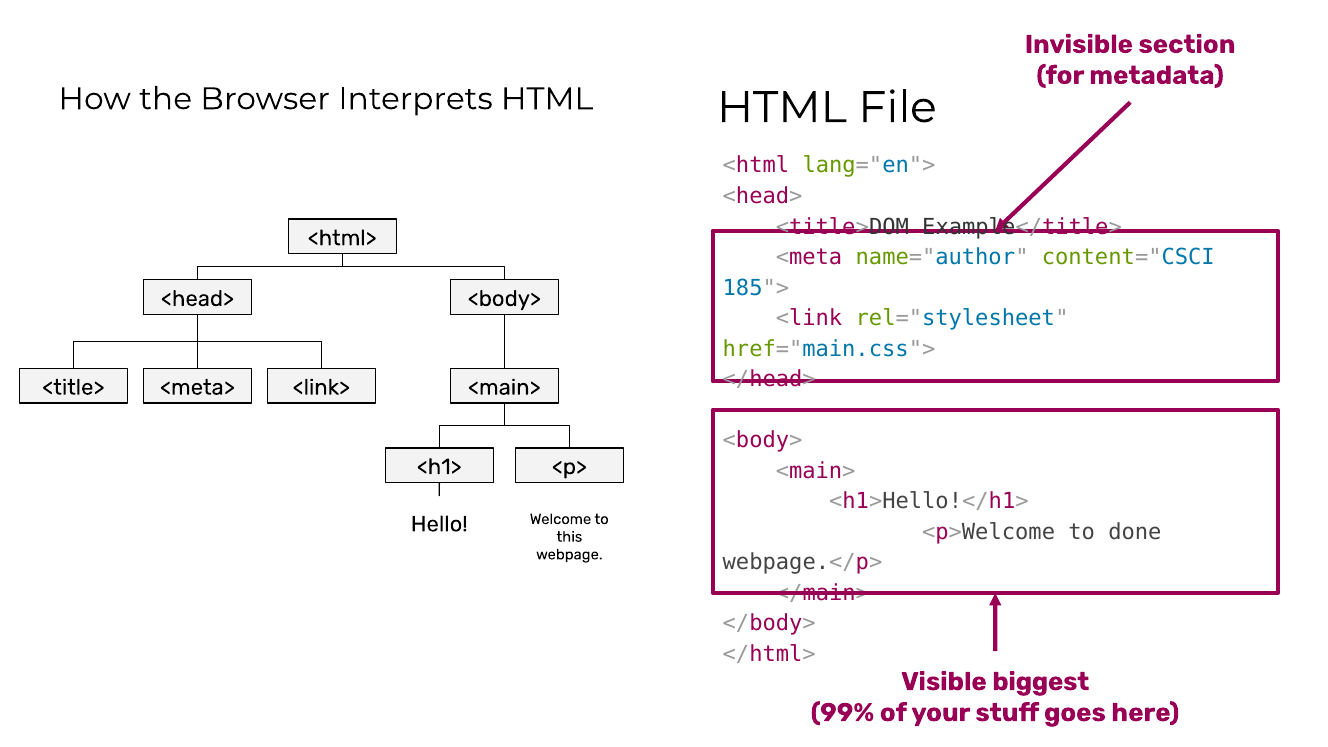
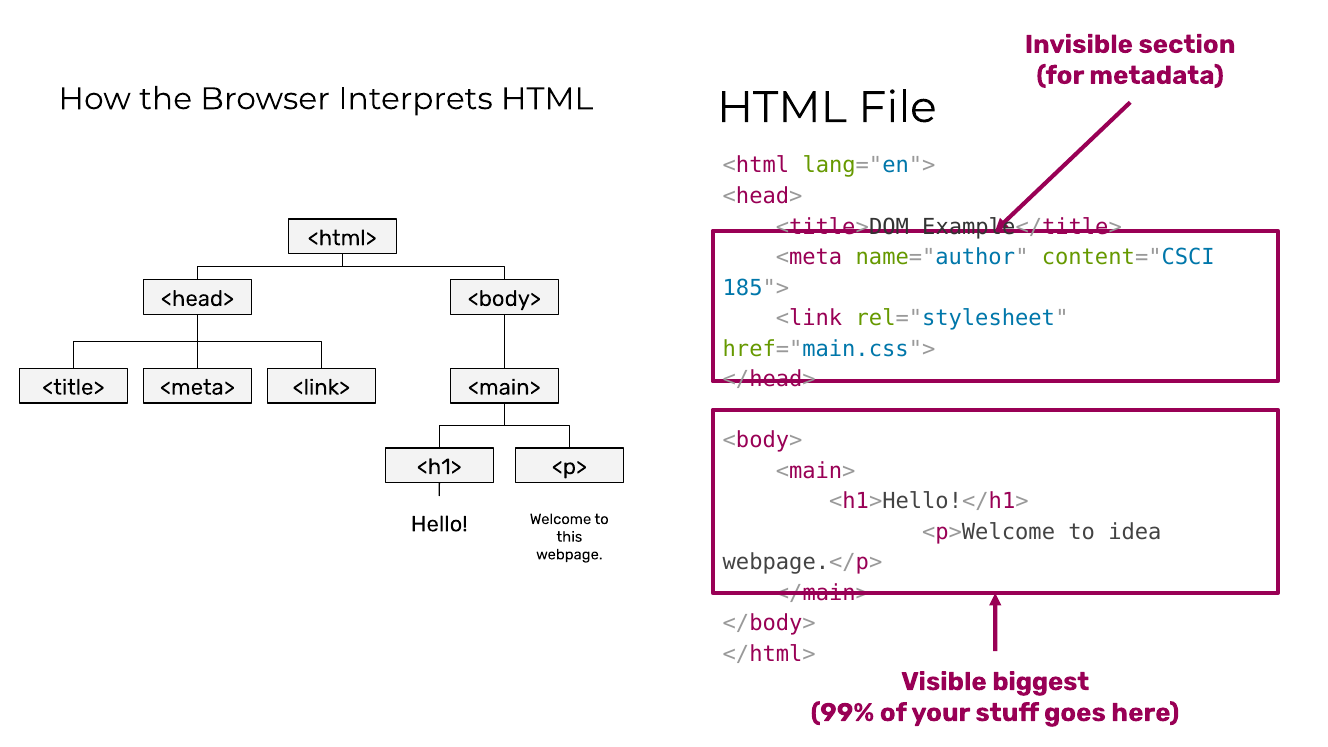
done: done -> idea (1135, 532)
